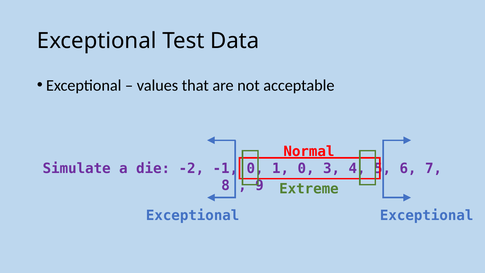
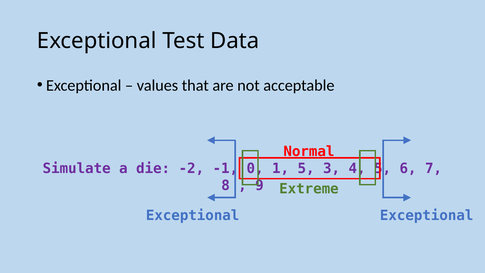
1 0: 0 -> 5 (306, 168)
